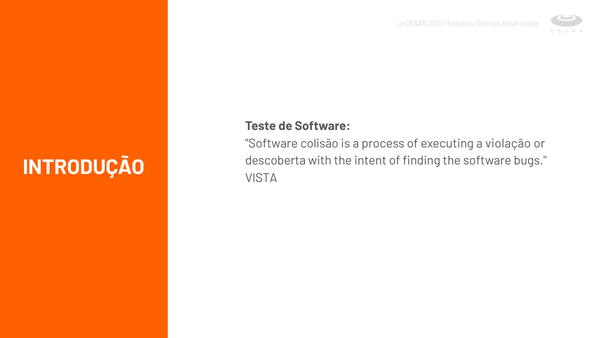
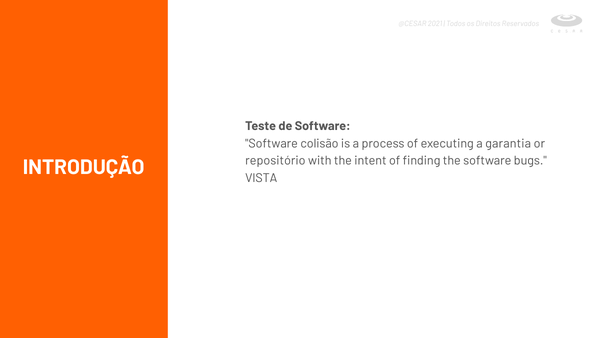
violação: violação -> garantia (508, 143)
descoberta: descoberta -> repositório (275, 161)
